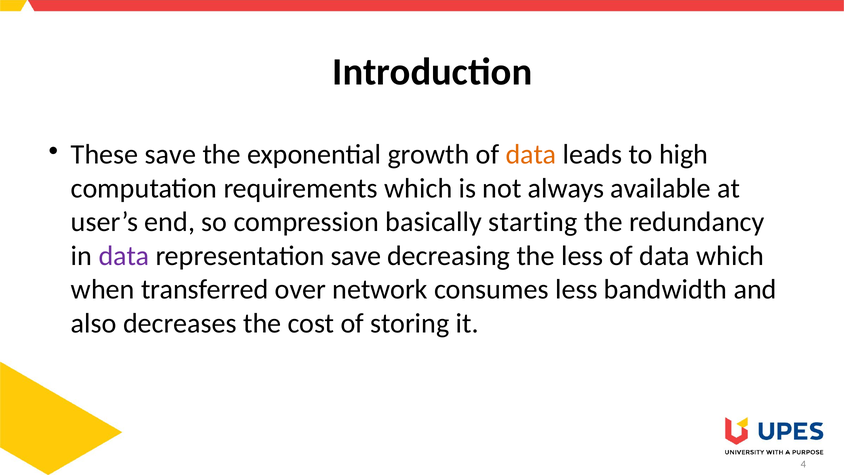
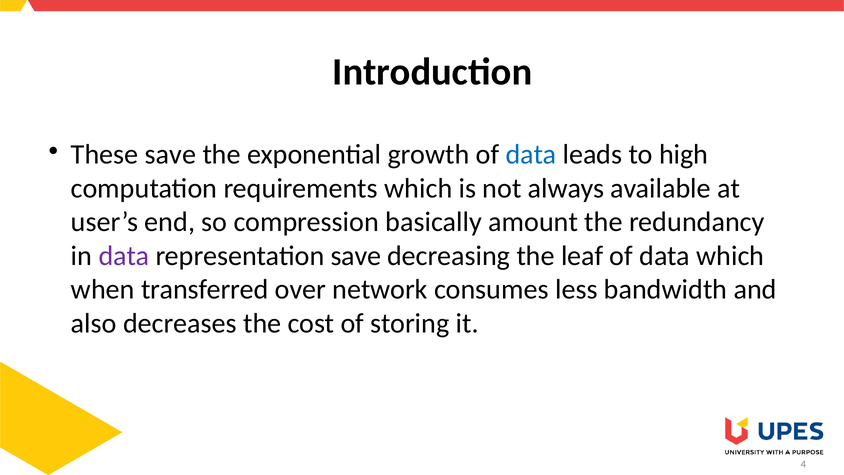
data colour: orange -> blue (531, 154)
starting: starting -> amount (533, 222)
the less: less -> leaf (582, 256)
